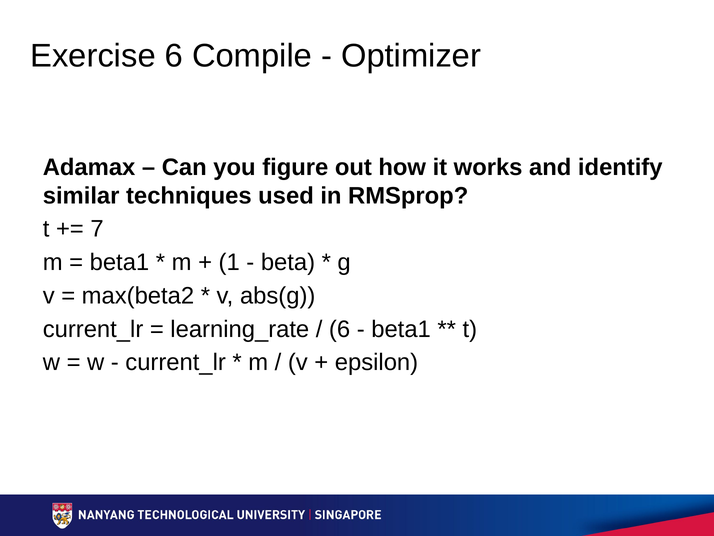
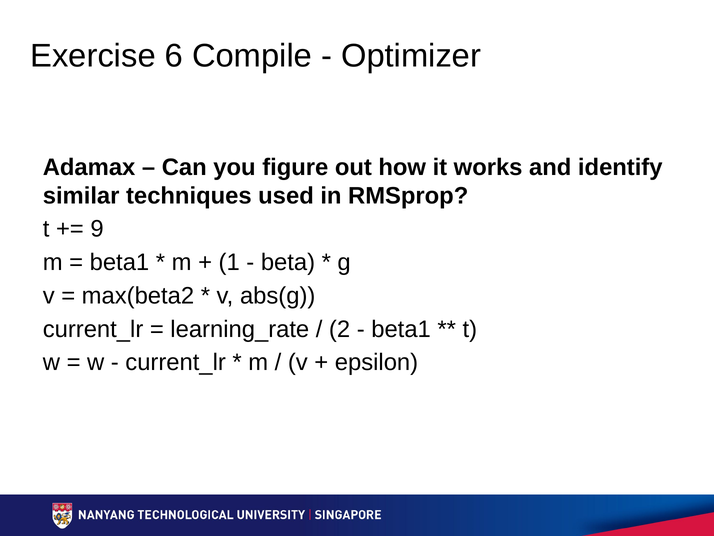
7: 7 -> 9 (97, 229)
6: 6 -> 2 (340, 329)
